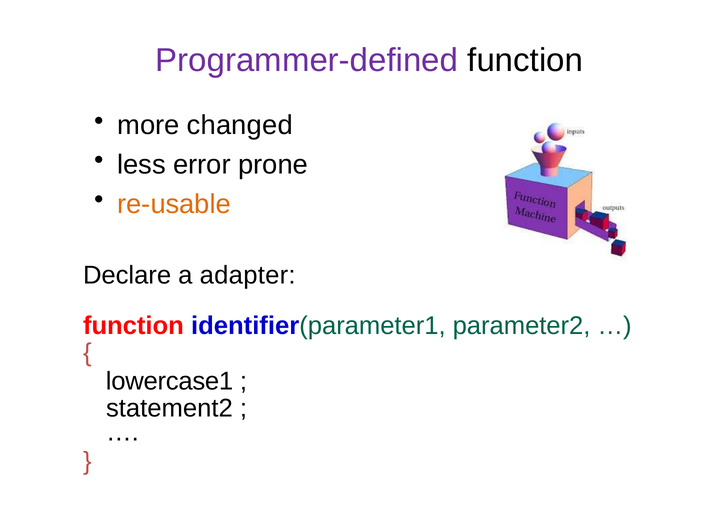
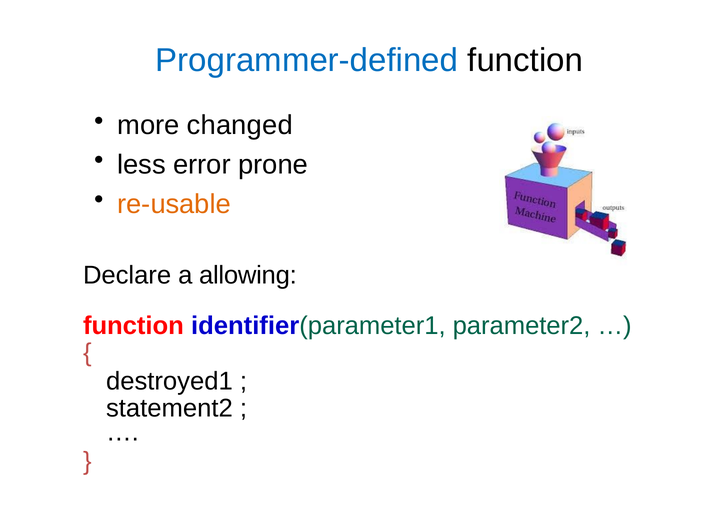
Programmer-defined colour: purple -> blue (307, 60)
adapter: adapter -> allowing (248, 276)
lowercase1: lowercase1 -> destroyed1 (169, 382)
